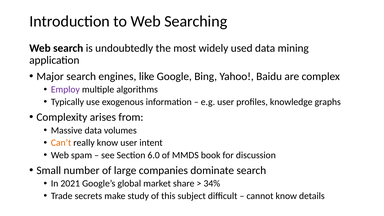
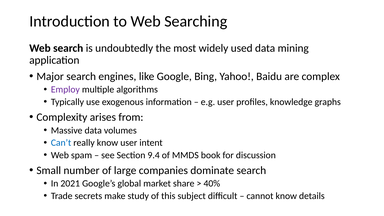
Can’t colour: orange -> blue (61, 143)
6.0: 6.0 -> 9.4 (154, 155)
34%: 34% -> 40% (212, 184)
